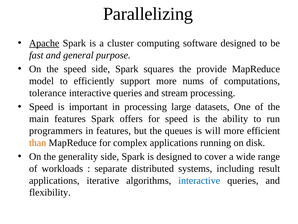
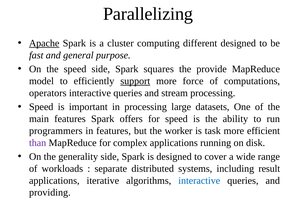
software: software -> different (200, 43)
support underline: none -> present (135, 81)
nums: nums -> force (193, 81)
tolerance: tolerance -> operators (48, 93)
queues: queues -> worker (179, 130)
will: will -> task (213, 130)
than colour: orange -> purple (38, 142)
flexibility: flexibility -> providing (50, 192)
